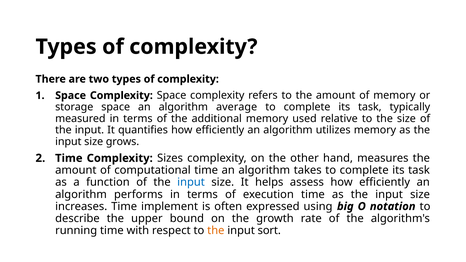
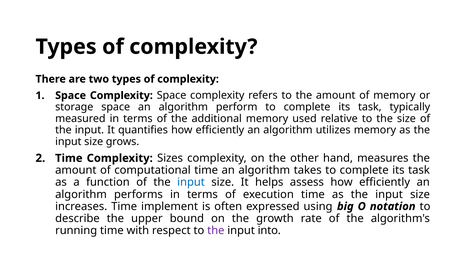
average: average -> perform (237, 107)
the colour: orange -> purple (216, 231)
sort: sort -> into (269, 231)
